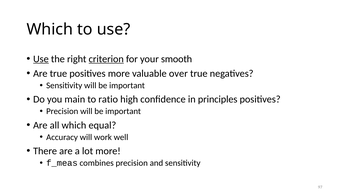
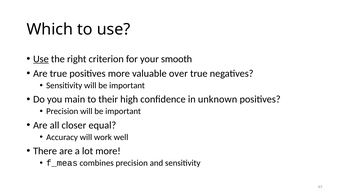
criterion underline: present -> none (106, 59)
ratio: ratio -> their (108, 100)
principles: principles -> unknown (218, 100)
all which: which -> closer (74, 125)
